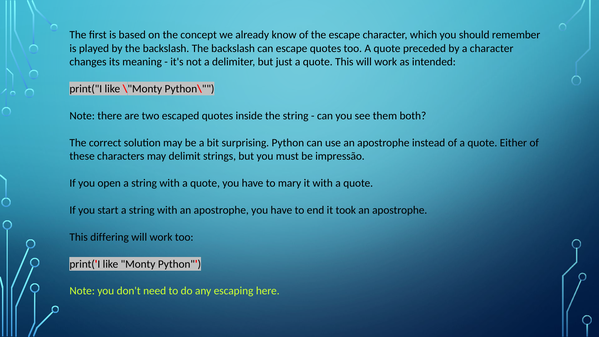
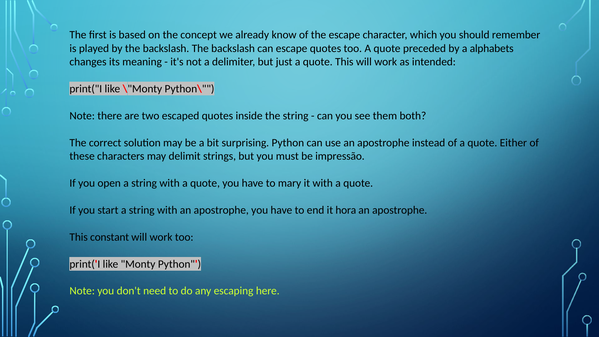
a character: character -> alphabets (492, 48)
took: took -> hora (346, 210)
differing: differing -> constant (110, 237)
